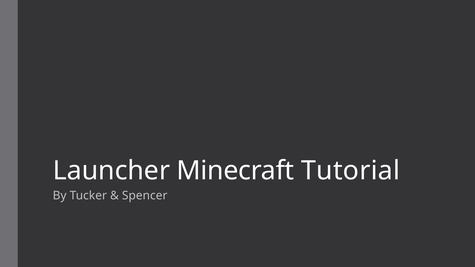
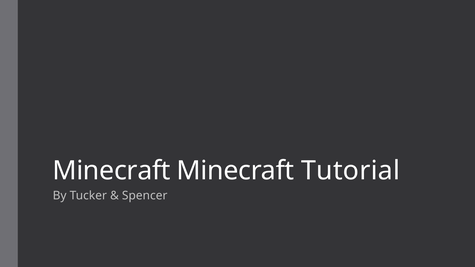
Launcher: Launcher -> Minecraft (112, 171)
